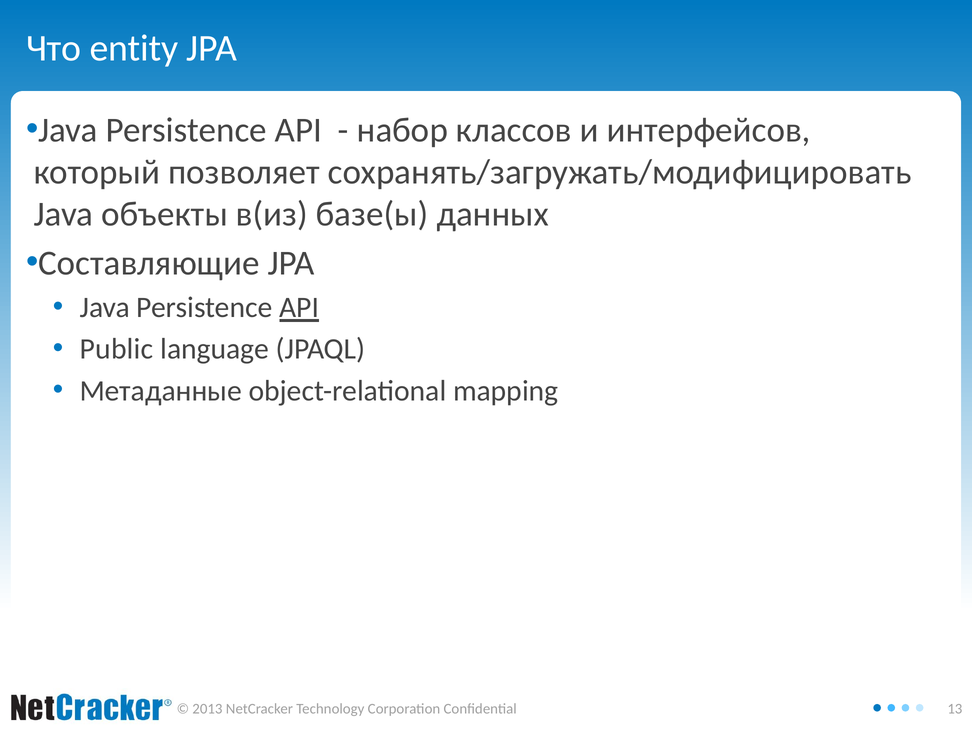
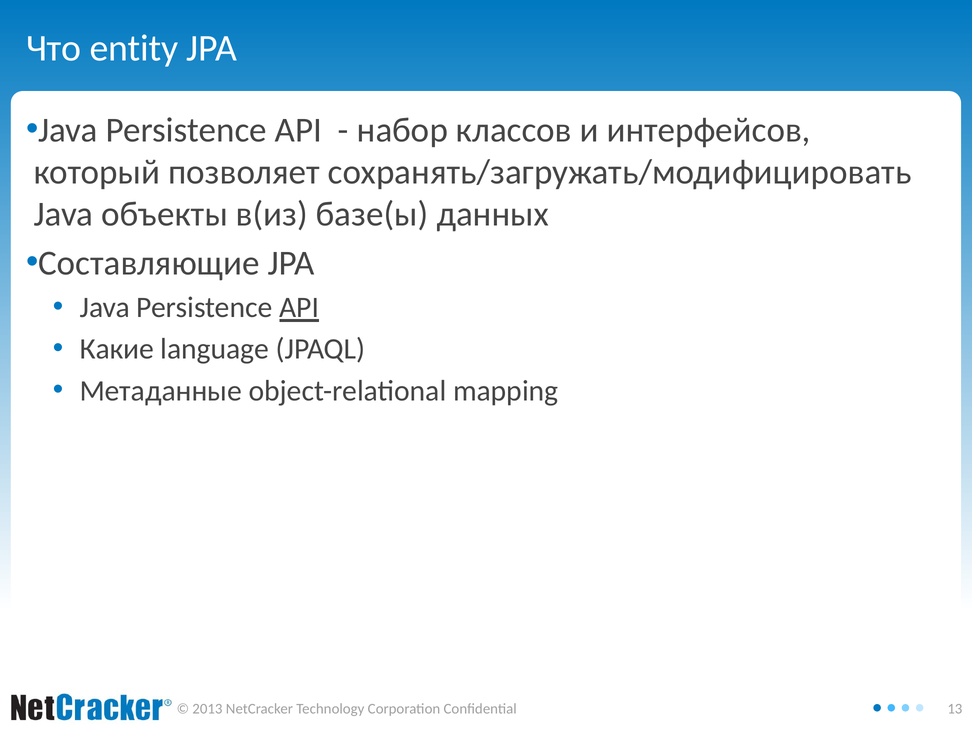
Public: Public -> Какие (117, 349)
